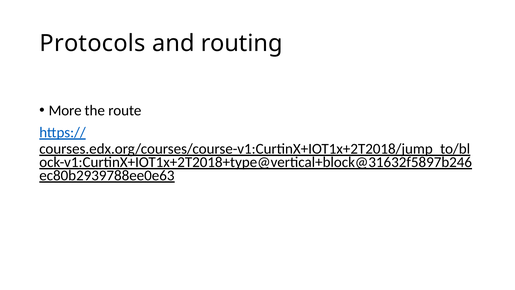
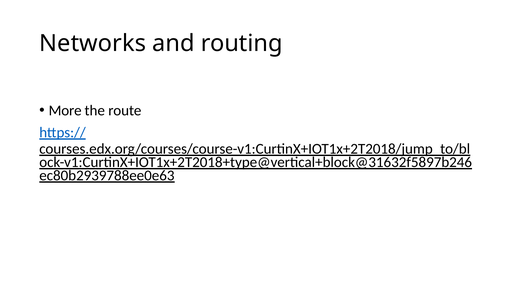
Protocols: Protocols -> Networks (93, 43)
